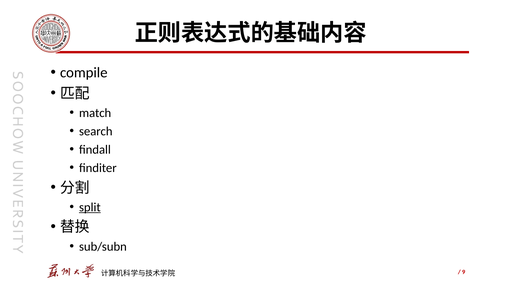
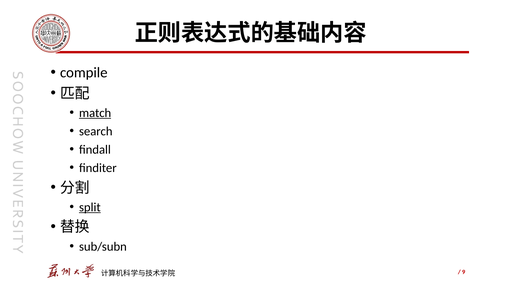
match underline: none -> present (95, 113)
